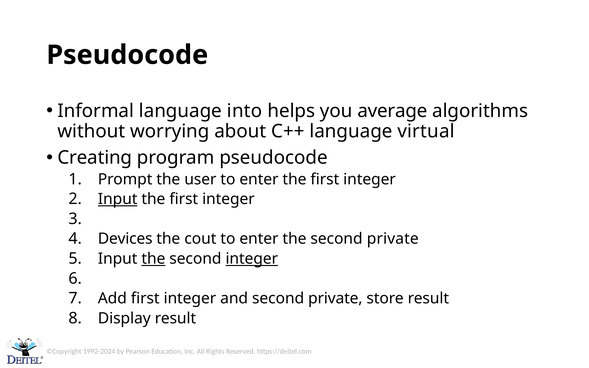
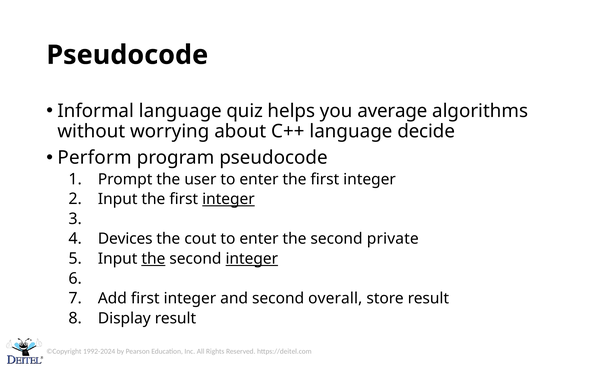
into: into -> quiz (245, 111)
virtual: virtual -> decide (426, 131)
Creating: Creating -> Perform (95, 158)
Input underline: present -> none (118, 199)
integer underline: none -> present (228, 199)
and second private: private -> overall (335, 298)
